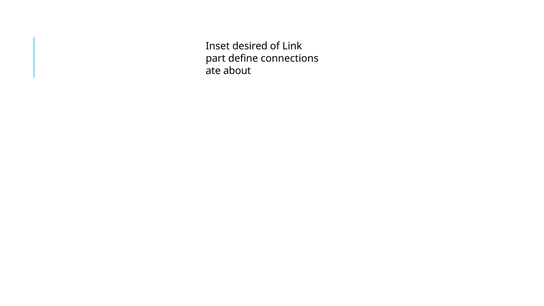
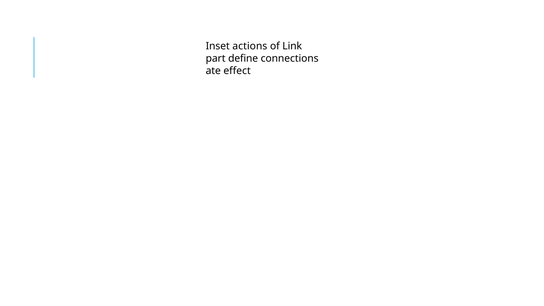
desired: desired -> actions (250, 46)
about: about -> effect (237, 71)
